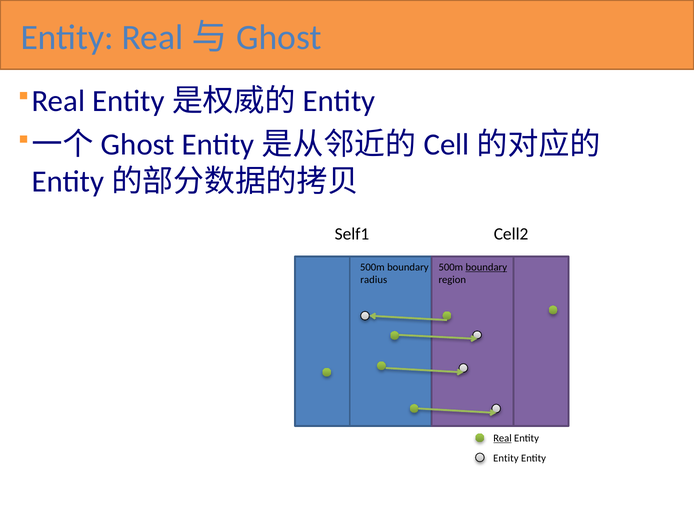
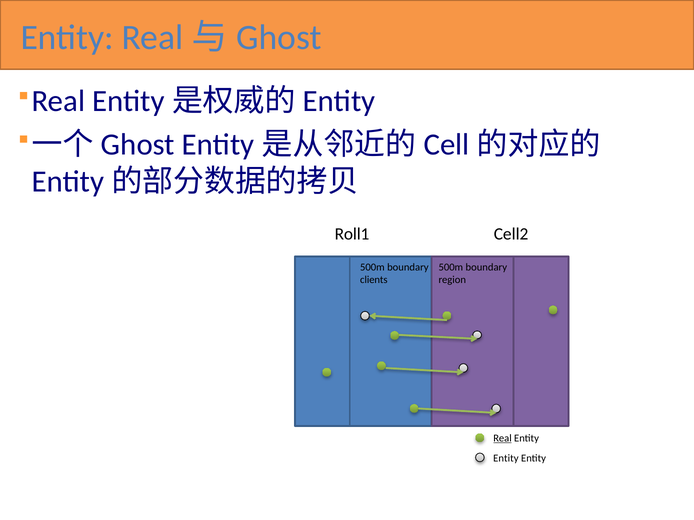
Self1: Self1 -> Roll1 (352, 234)
boundary underline: present -> none (486, 267)
radius: radius -> clients (374, 280)
